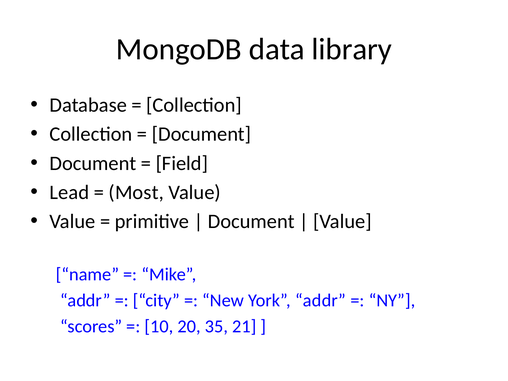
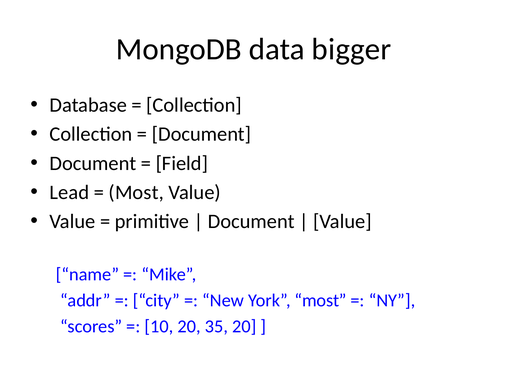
library: library -> bigger (352, 49)
York addr: addr -> most (321, 300)
35 21: 21 -> 20 (244, 326)
